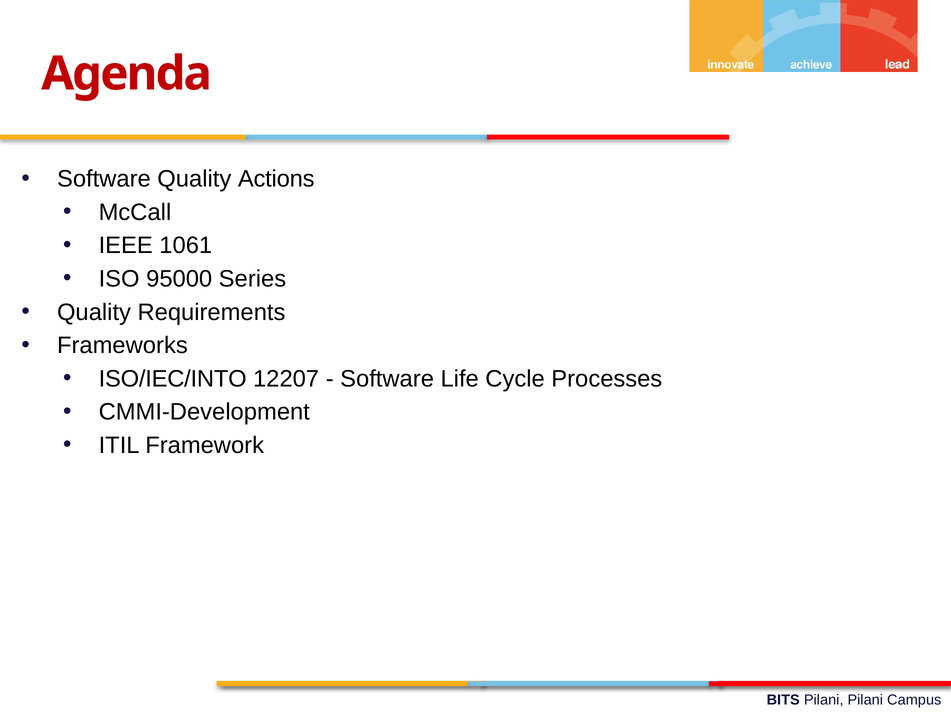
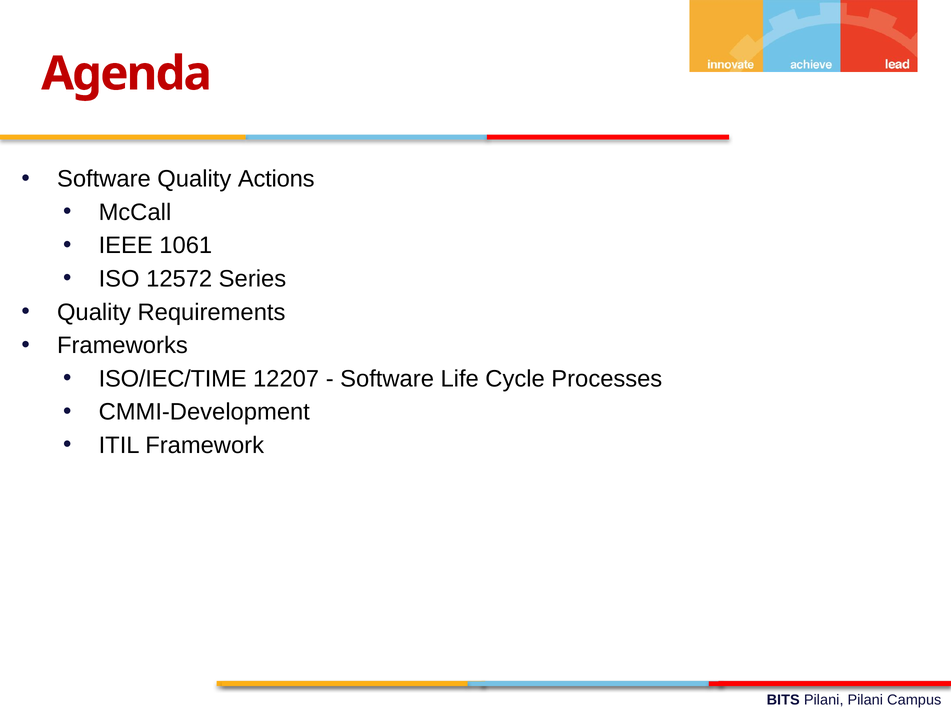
95000: 95000 -> 12572 (179, 279)
ISO/IEC/INTO: ISO/IEC/INTO -> ISO/IEC/TIME (173, 379)
